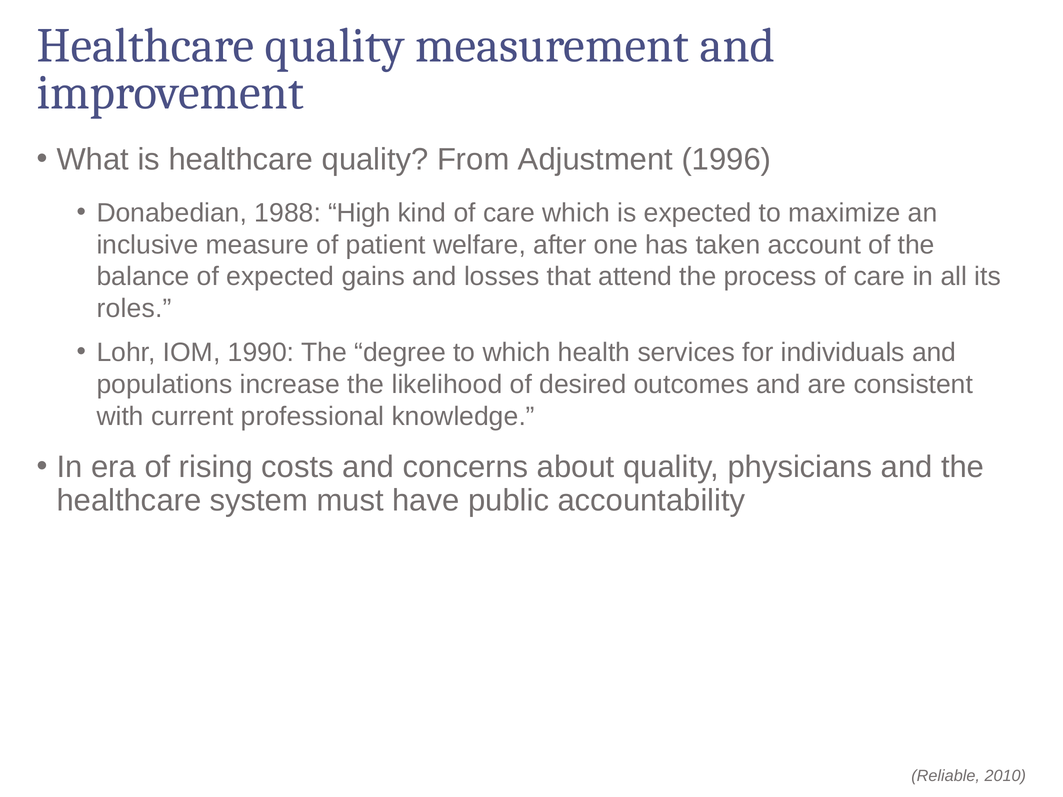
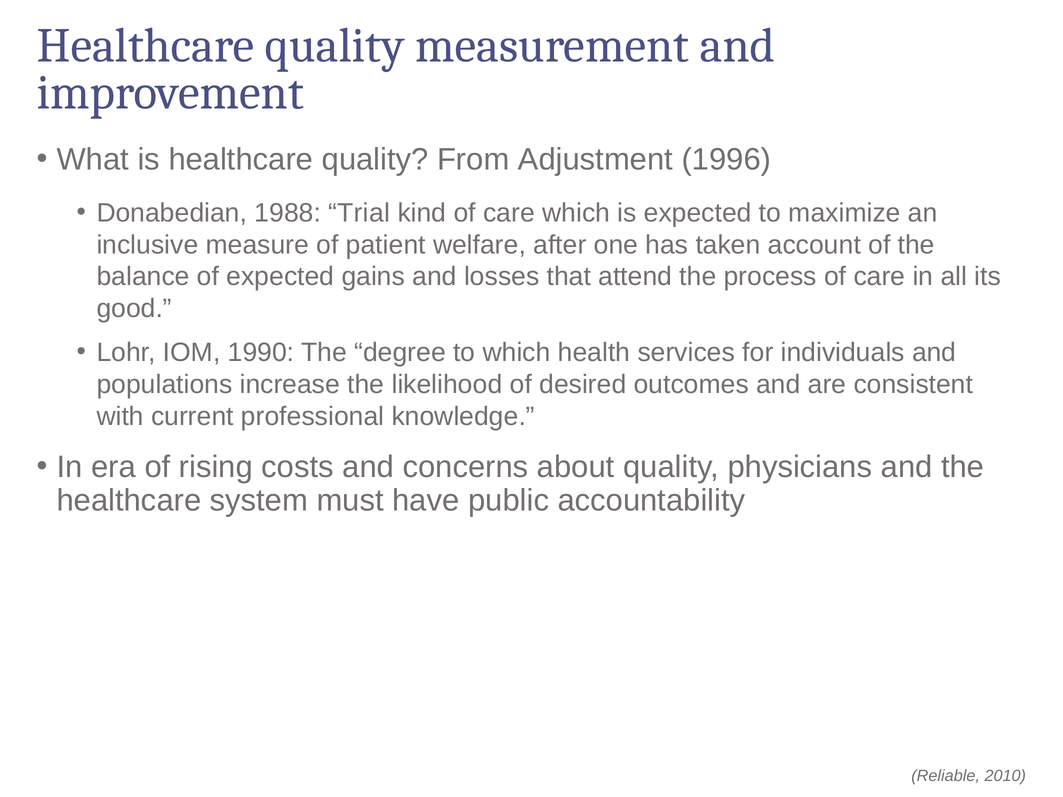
High: High -> Trial (359, 213)
roles: roles -> good (134, 309)
